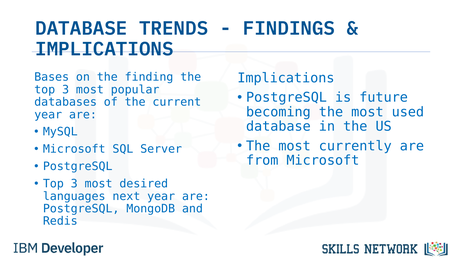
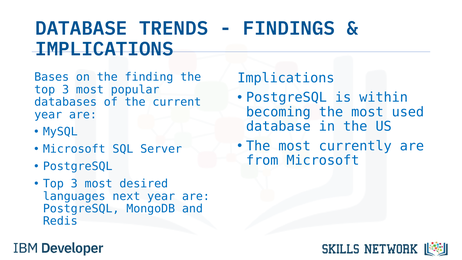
future: future -> within (384, 97)
